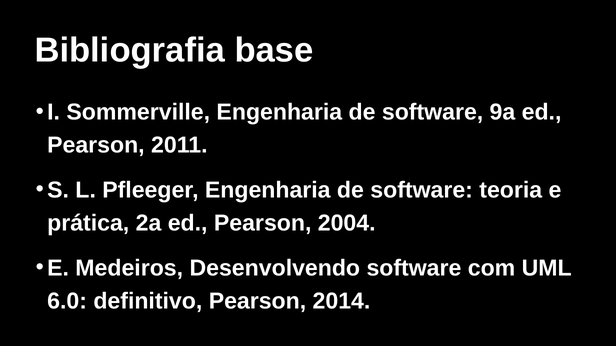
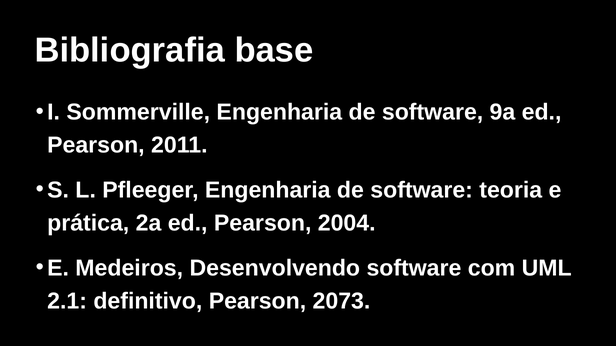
6.0: 6.0 -> 2.1 (67, 302)
2014: 2014 -> 2073 (341, 302)
